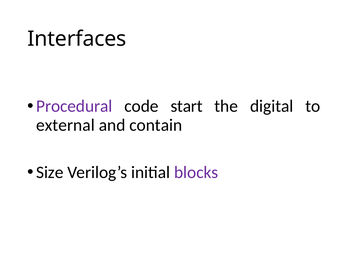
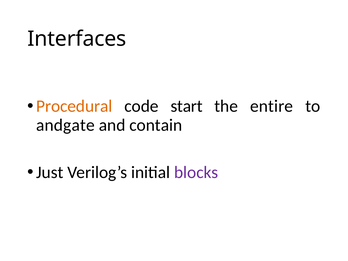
Procedural colour: purple -> orange (74, 106)
digital: digital -> entire (272, 106)
external: external -> andgate (65, 125)
Size: Size -> Just (50, 172)
